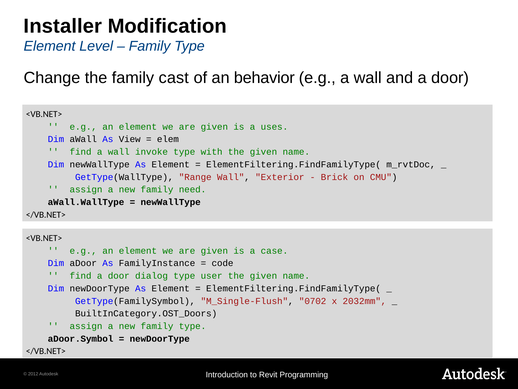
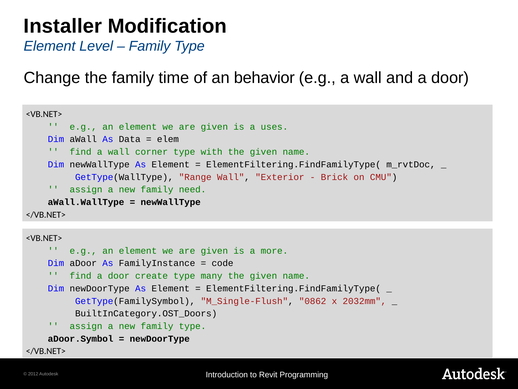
cast: cast -> time (174, 78)
View: View -> Data (130, 139)
invoke: invoke -> corner (152, 152)
case: case -> more (274, 250)
dialog: dialog -> create (152, 275)
user: user -> many (212, 275)
0702: 0702 -> 0862 (313, 301)
